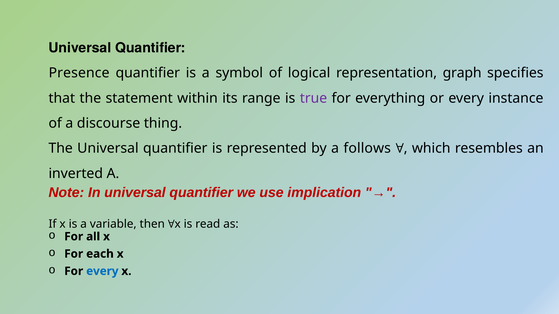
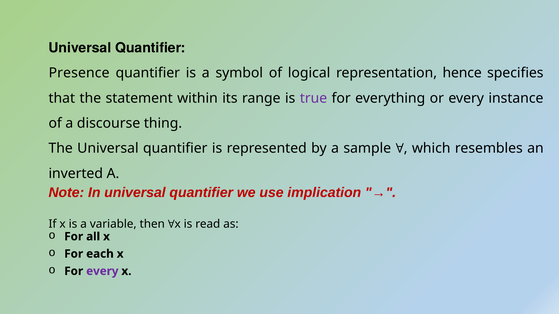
graph: graph -> hence (462, 73)
follows: follows -> sample (367, 149)
every colour: blue -> purple (102, 271)
